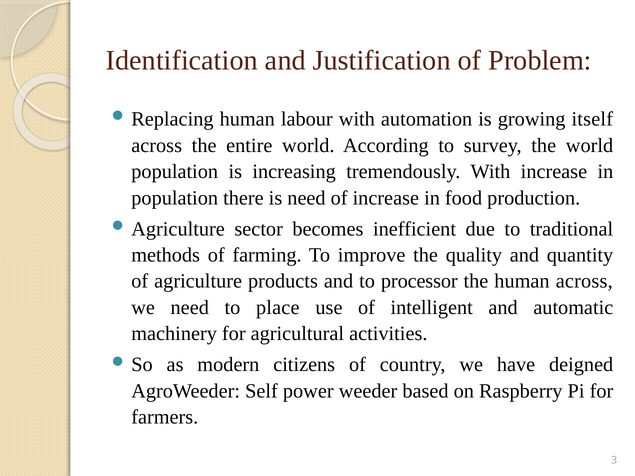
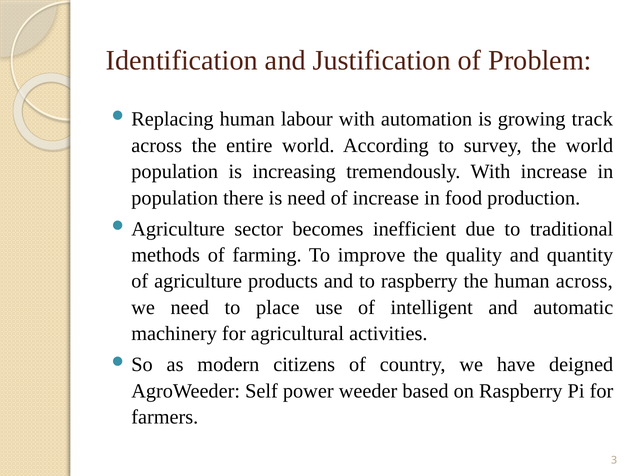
itself: itself -> track (592, 119)
to processor: processor -> raspberry (419, 281)
